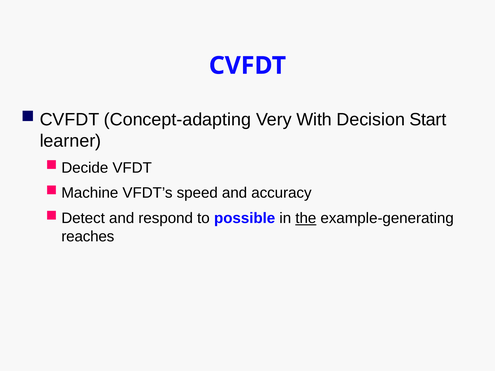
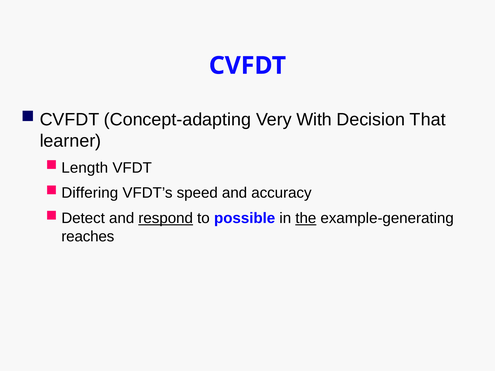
Start: Start -> That (428, 120)
Decide: Decide -> Length (85, 168)
Machine: Machine -> Differing (90, 193)
respond underline: none -> present (166, 218)
